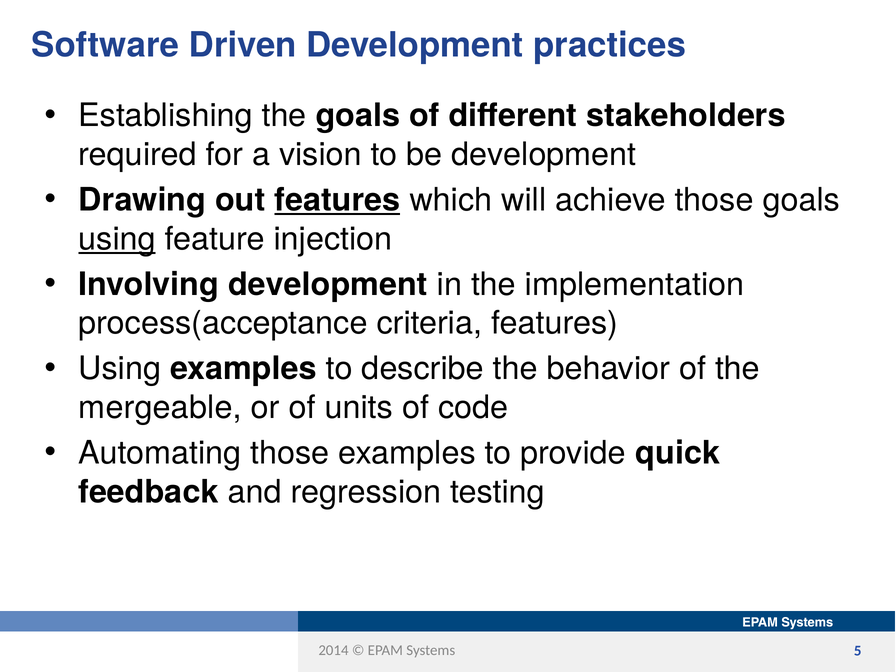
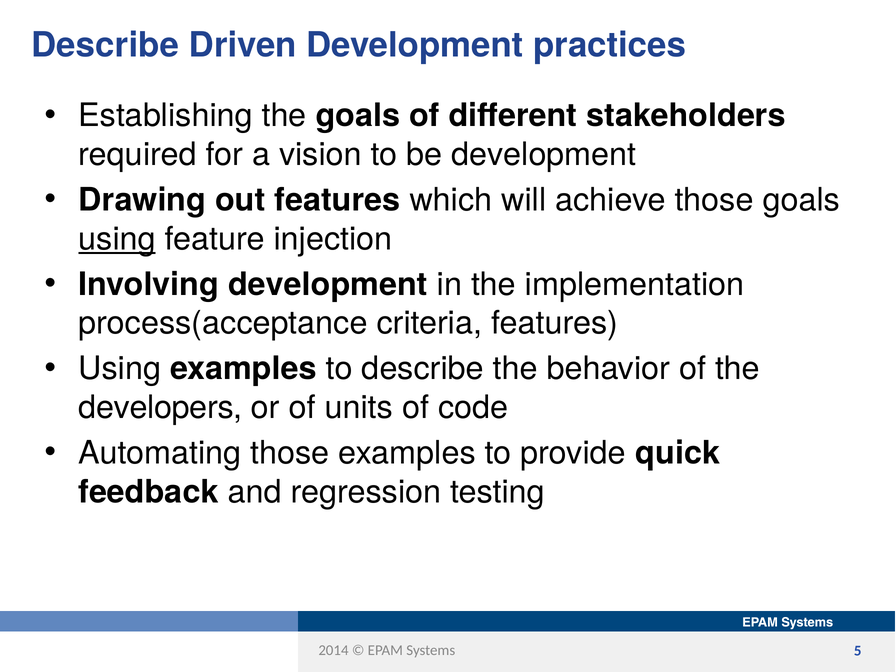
Software: Software -> Describe (105, 45)
features underline: present -> none (337, 200)
mergeable: mergeable -> developers (160, 408)
